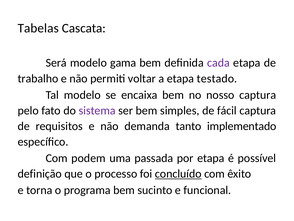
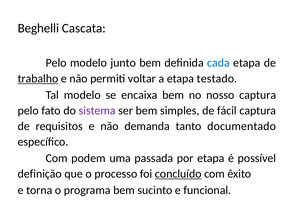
Tabelas: Tabelas -> Beghelli (38, 28)
Será: Será -> Pelo (56, 63)
gama: gama -> junto (123, 63)
cada colour: purple -> blue (218, 63)
trabalho underline: none -> present (38, 78)
implementado: implementado -> documentado (242, 126)
